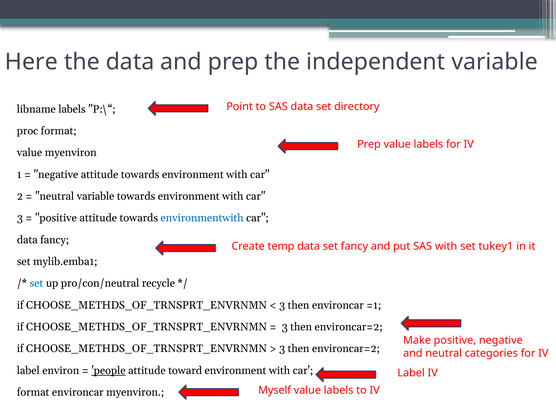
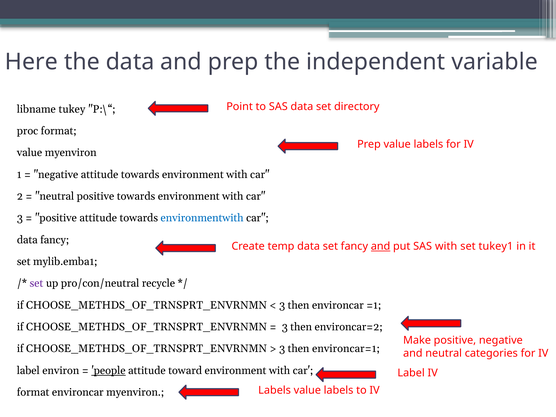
libname labels: labels -> tukey (72, 109)
neutral variable: variable -> positive (95, 196)
and underline: none -> present (381, 246)
set colour: blue -> purple (36, 283)
environcar=2: environcar=2 -> environcar=1 (346, 349)
Myself: Myself -> Labels (275, 390)
